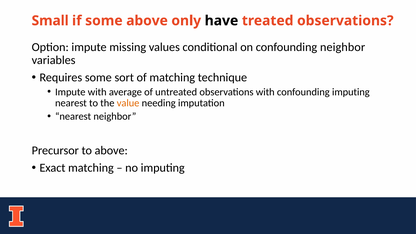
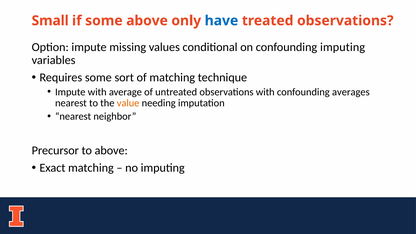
have colour: black -> blue (221, 21)
confounding neighbor: neighbor -> imputing (343, 47)
confounding imputing: imputing -> averages (351, 92)
